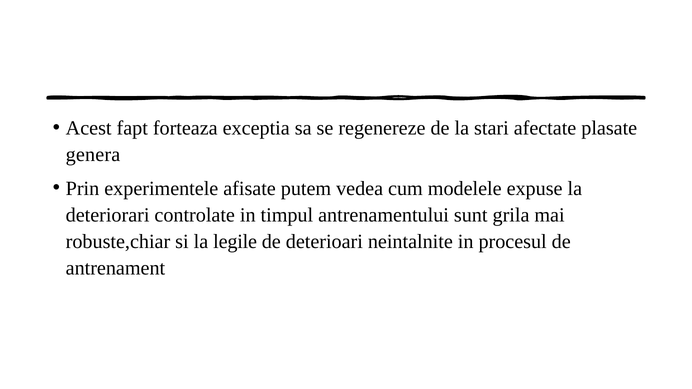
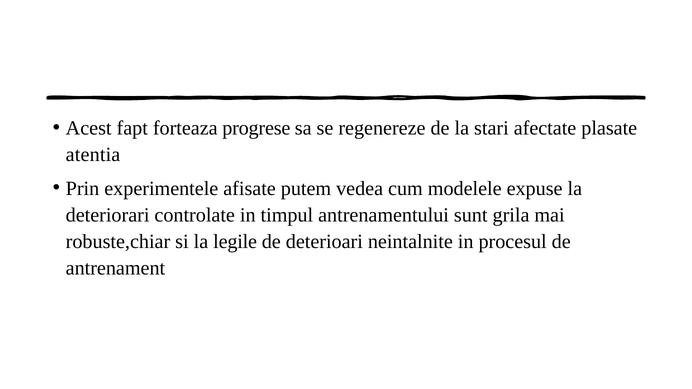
exceptia: exceptia -> progrese (256, 128)
genera: genera -> atentia (93, 155)
